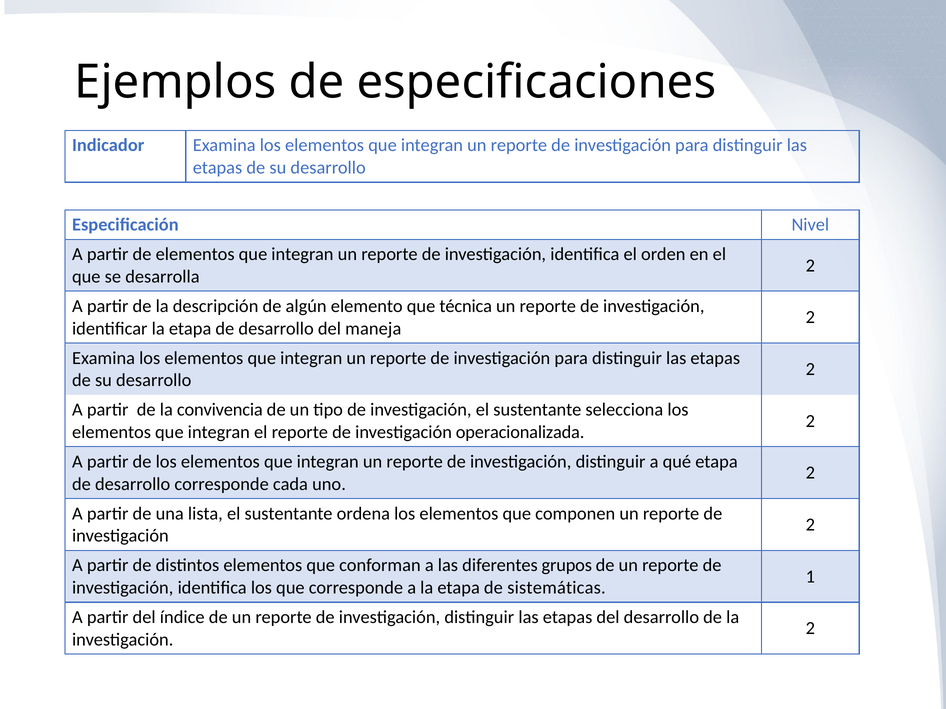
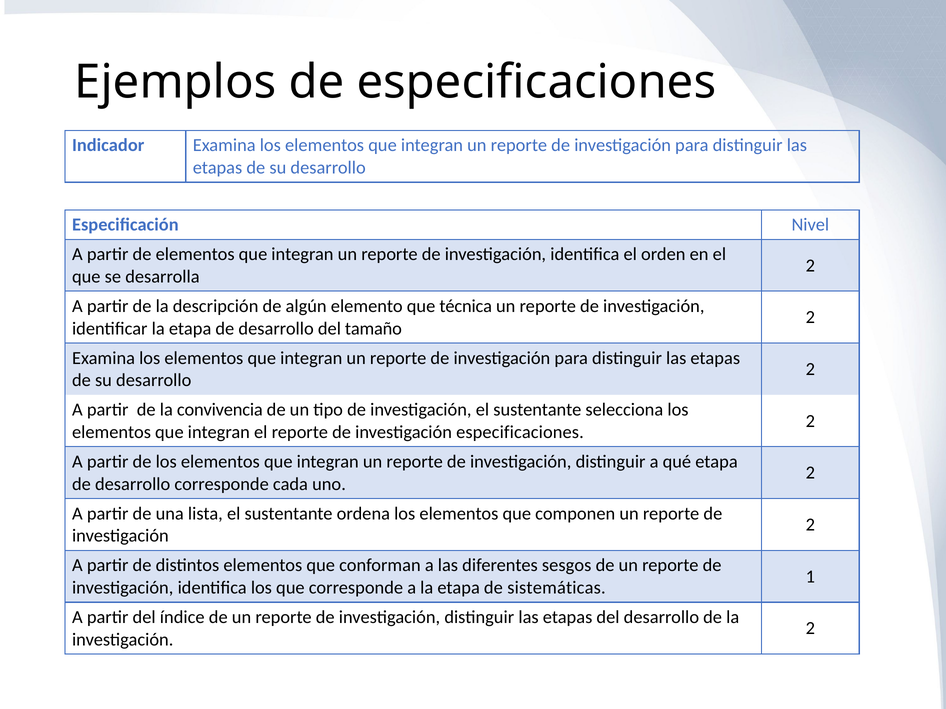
maneja: maneja -> tamaño (373, 329)
investigación operacionalizada: operacionalizada -> especificaciones (520, 432)
grupos: grupos -> sesgos (567, 566)
